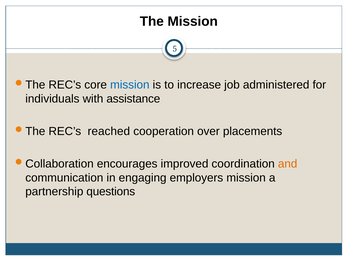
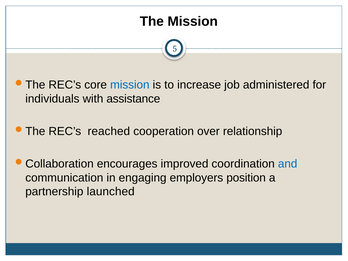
placements: placements -> relationship (253, 131)
and colour: orange -> blue (288, 164)
employers mission: mission -> position (246, 178)
questions: questions -> launched (111, 192)
